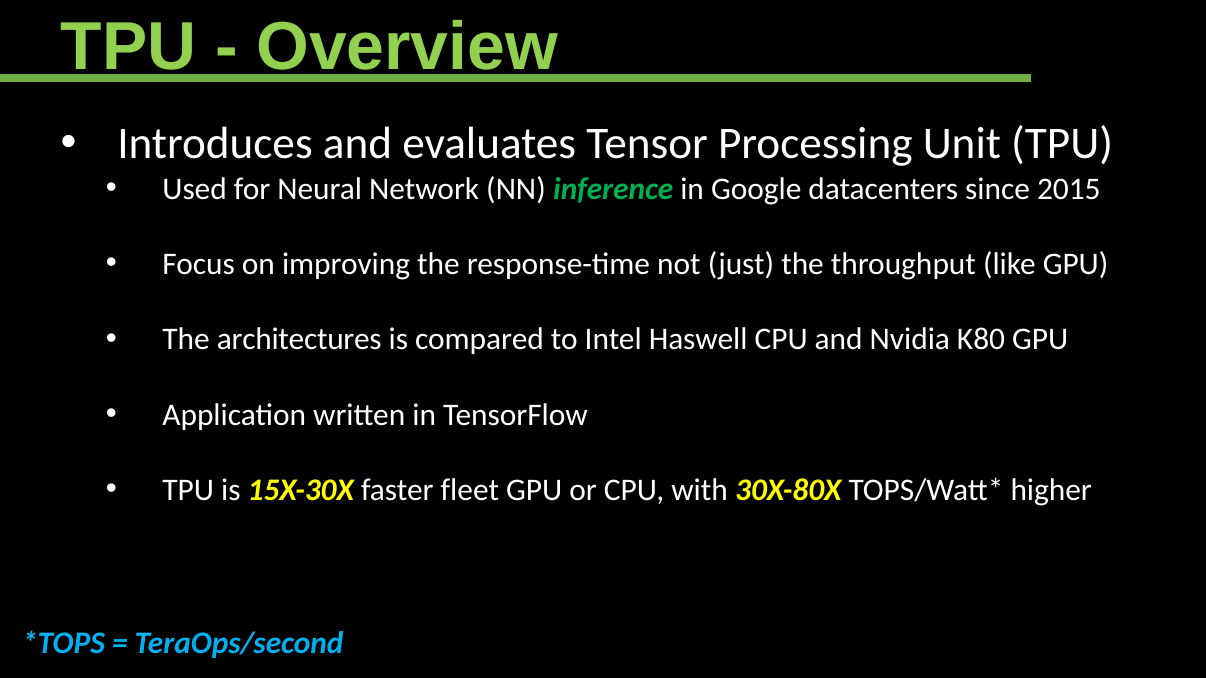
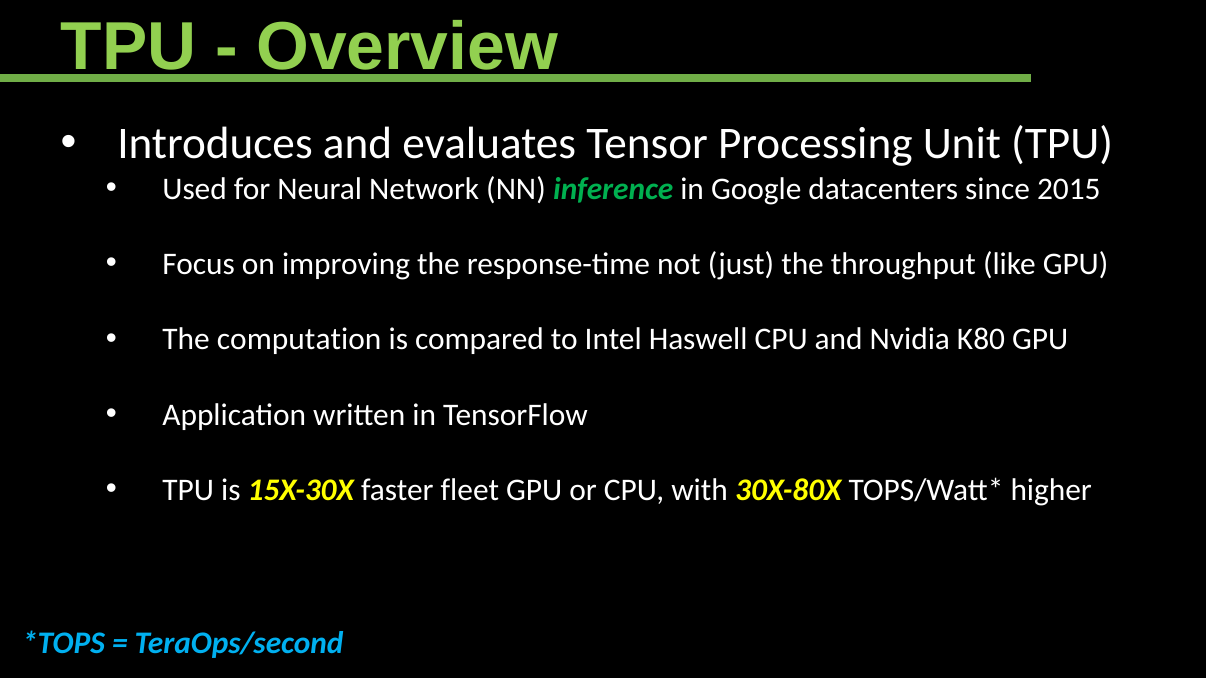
architectures: architectures -> computation (299, 340)
